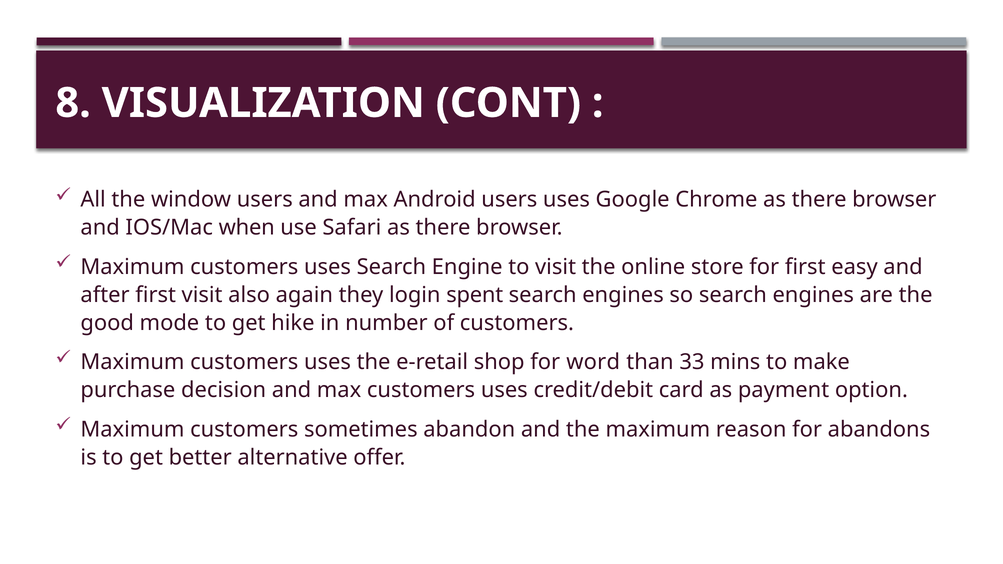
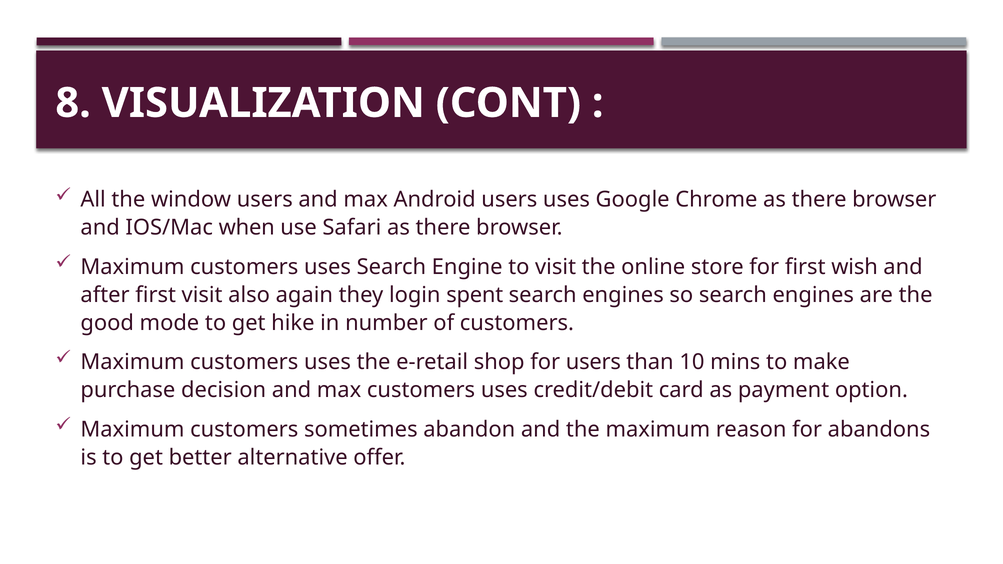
easy: easy -> wish (855, 267)
for word: word -> users (593, 362)
33: 33 -> 10 (692, 362)
